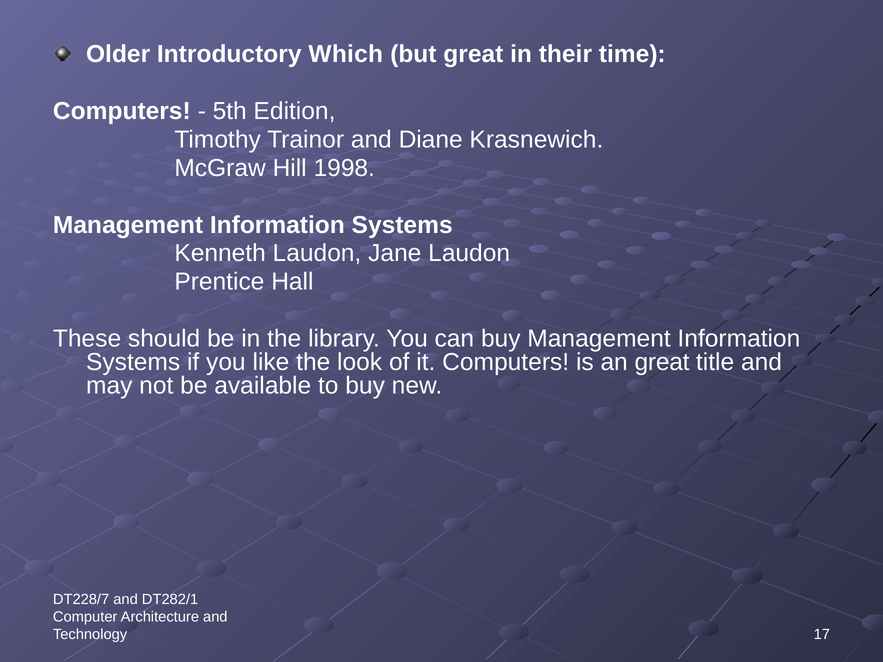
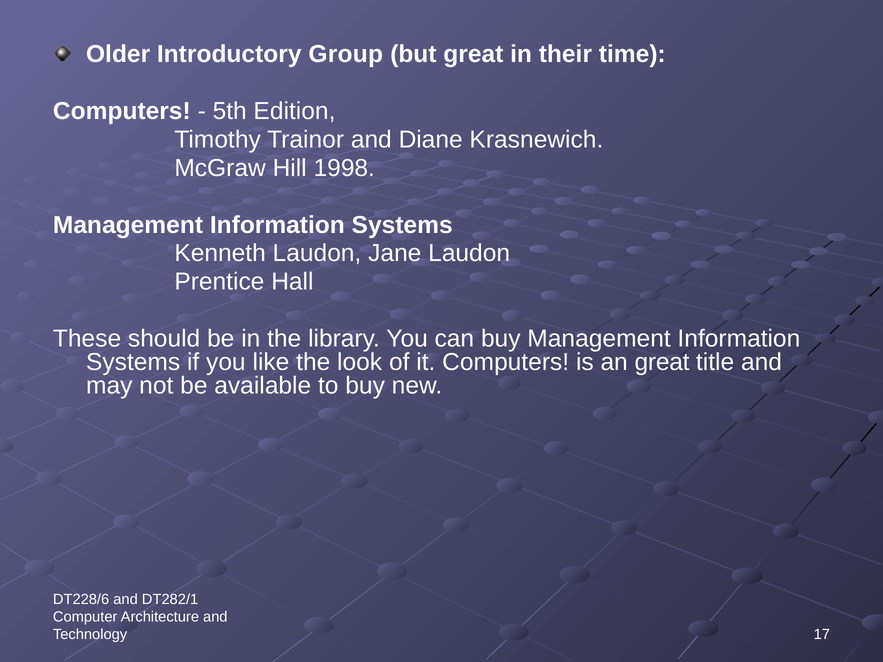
Which: Which -> Group (346, 54)
DT228/7: DT228/7 -> DT228/6 (81, 599)
